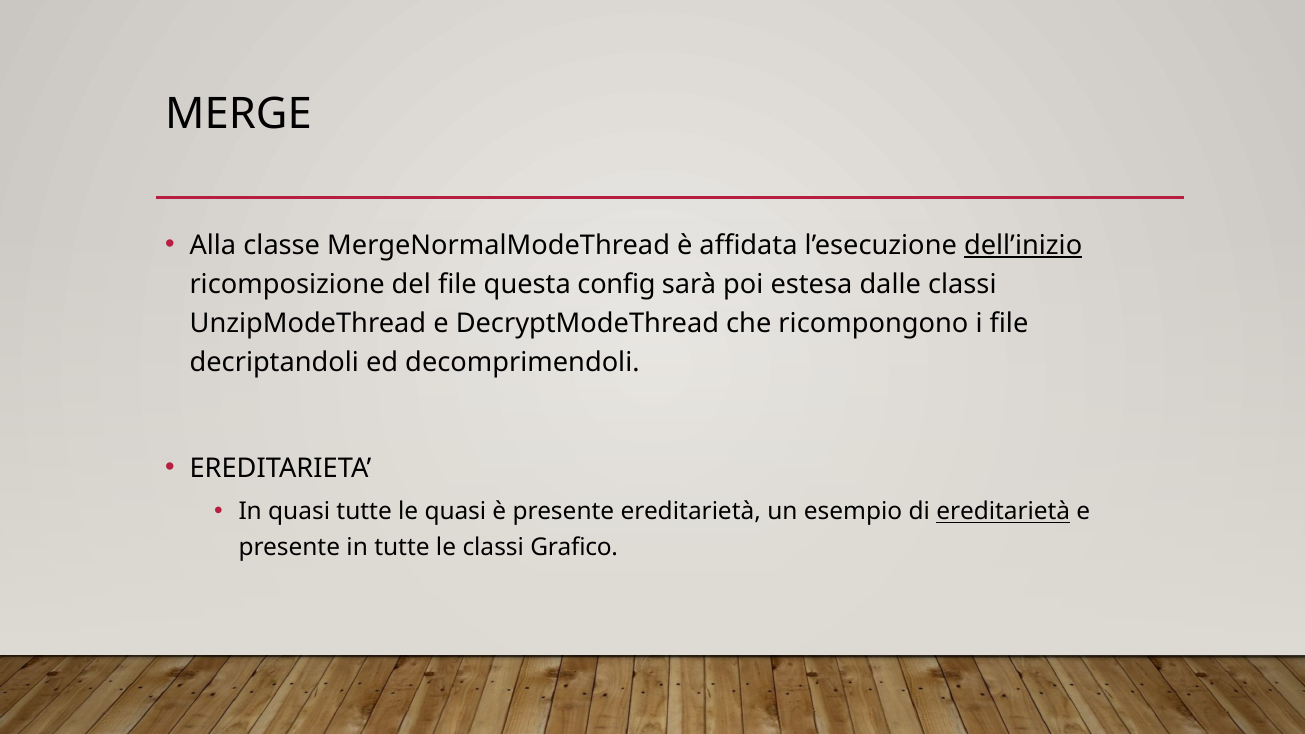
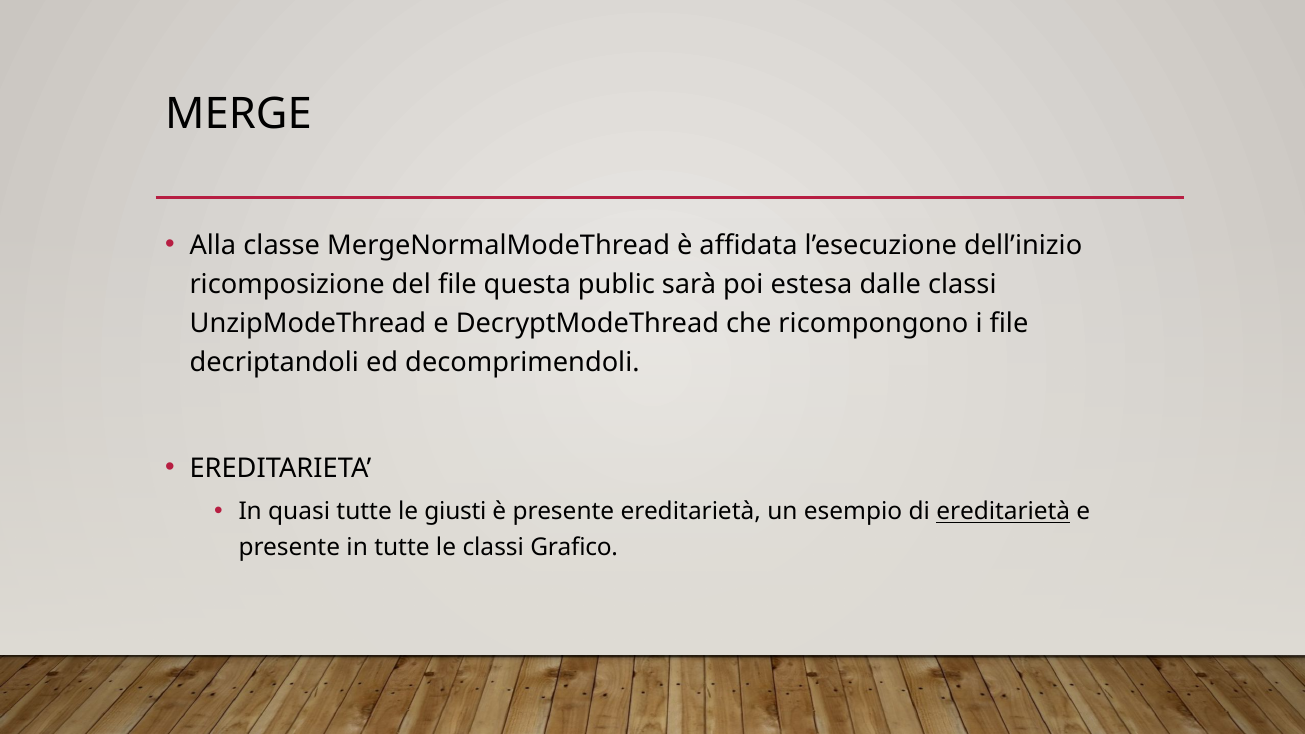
dell’inizio underline: present -> none (1023, 245)
config: config -> public (616, 285)
le quasi: quasi -> giusti (455, 512)
